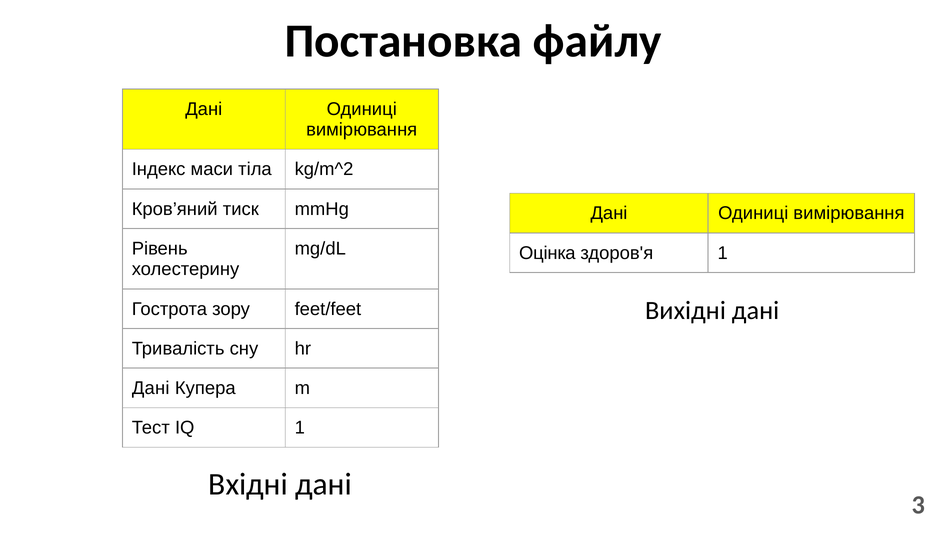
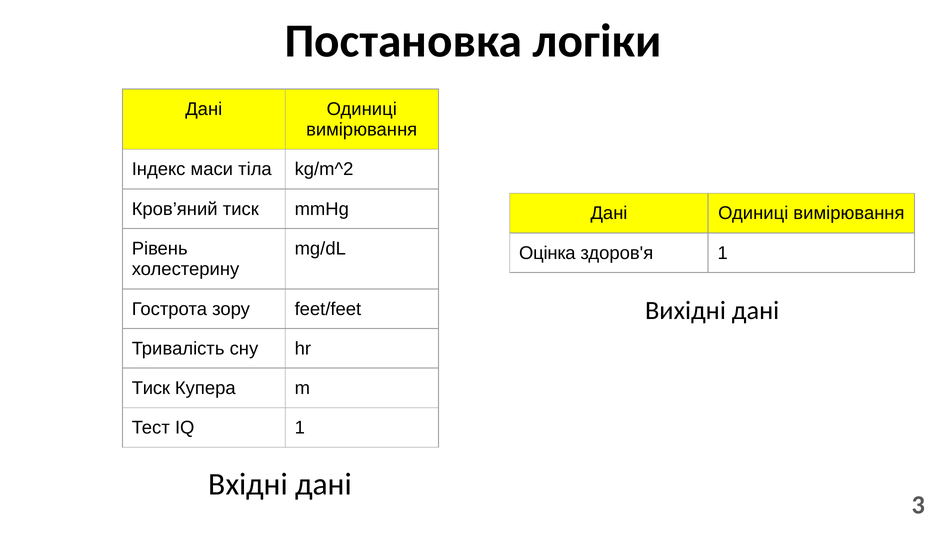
файлу: файлу -> логіки (597, 41)
Дані: Дані -> Тиск (151, 388)
